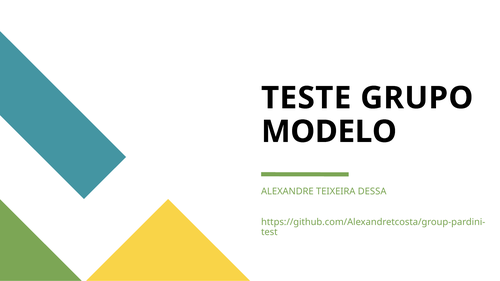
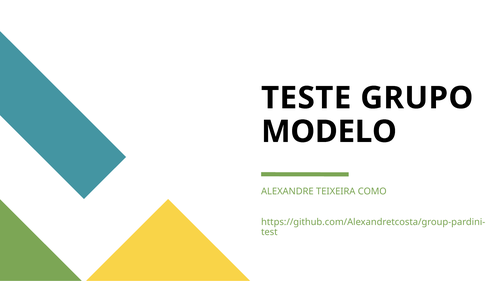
DESSA: DESSA -> COMO (372, 192)
